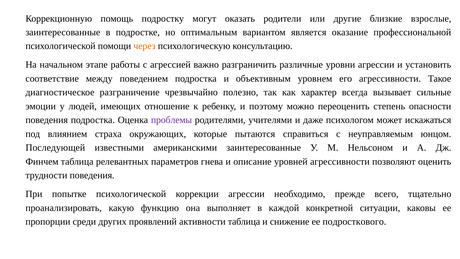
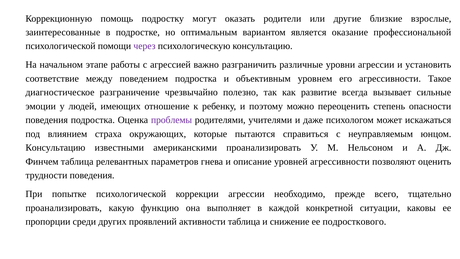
через colour: orange -> purple (144, 46)
характер: характер -> развитие (319, 92)
Последующей: Последующей -> Консультацию (55, 148)
американскими заинтересованные: заинтересованные -> проанализировать (264, 148)
